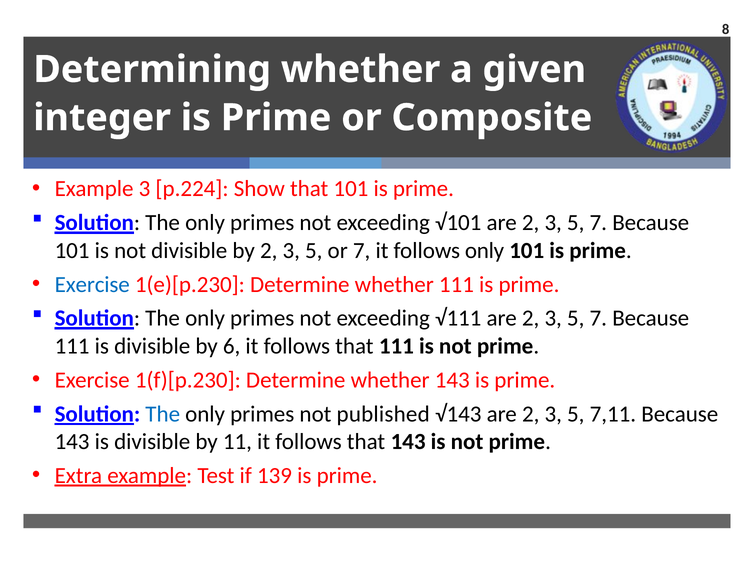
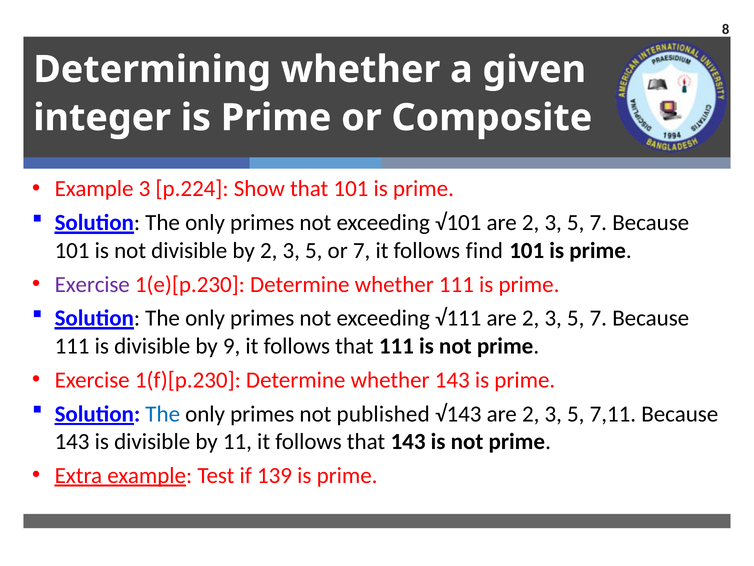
follows only: only -> find (484, 250)
Exercise colour: blue -> purple (92, 284)
6: 6 -> 9 (232, 346)
